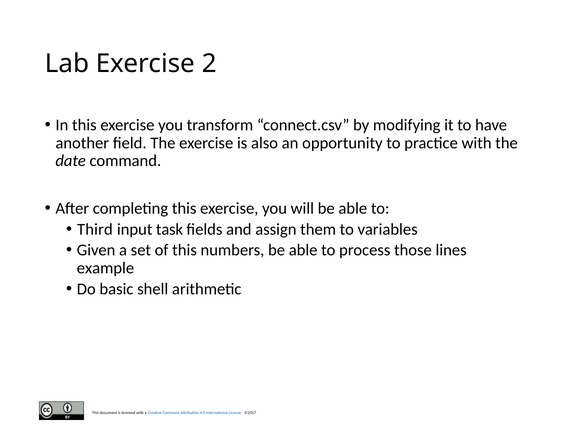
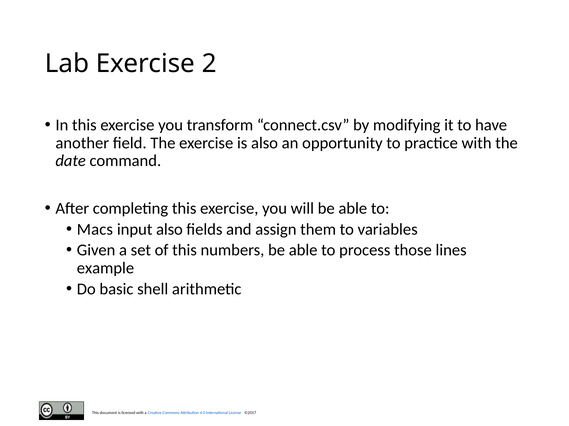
Third: Third -> Macs (95, 230)
input task: task -> also (169, 230)
